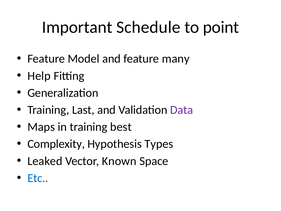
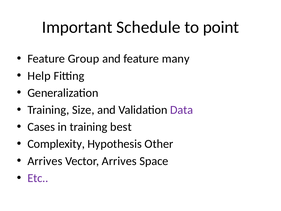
Model: Model -> Group (84, 59)
Last: Last -> Size (83, 110)
Maps: Maps -> Cases (41, 127)
Types: Types -> Other (159, 144)
Leaked: Leaked -> Arrives (45, 161)
Vector Known: Known -> Arrives (119, 161)
Etc colour: blue -> purple (38, 178)
